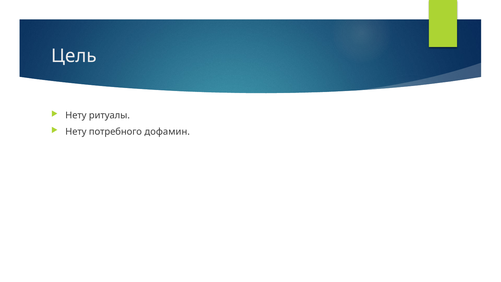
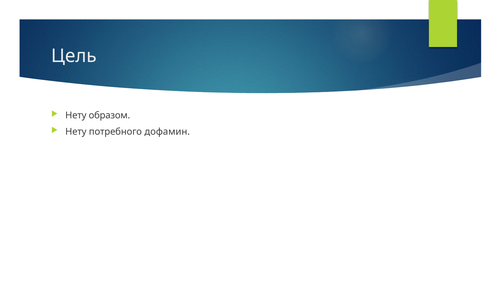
ритуалы: ритуалы -> образом (109, 115)
